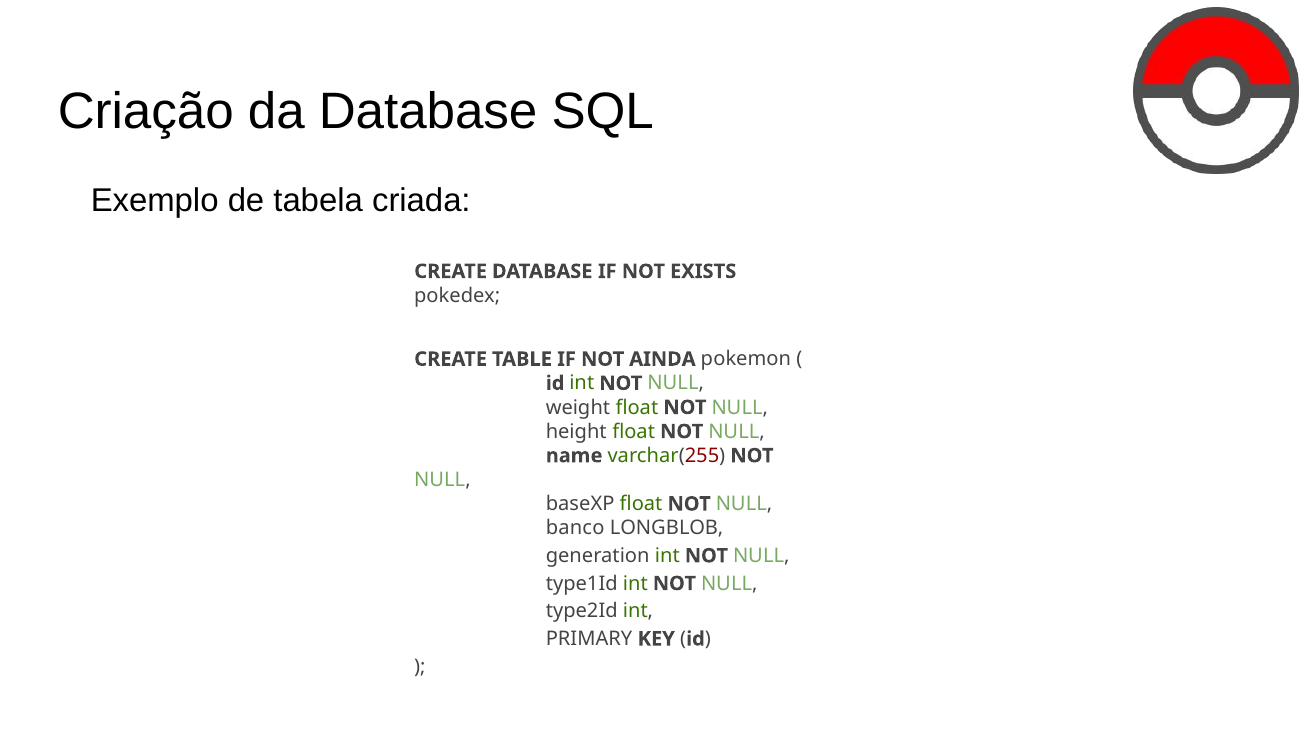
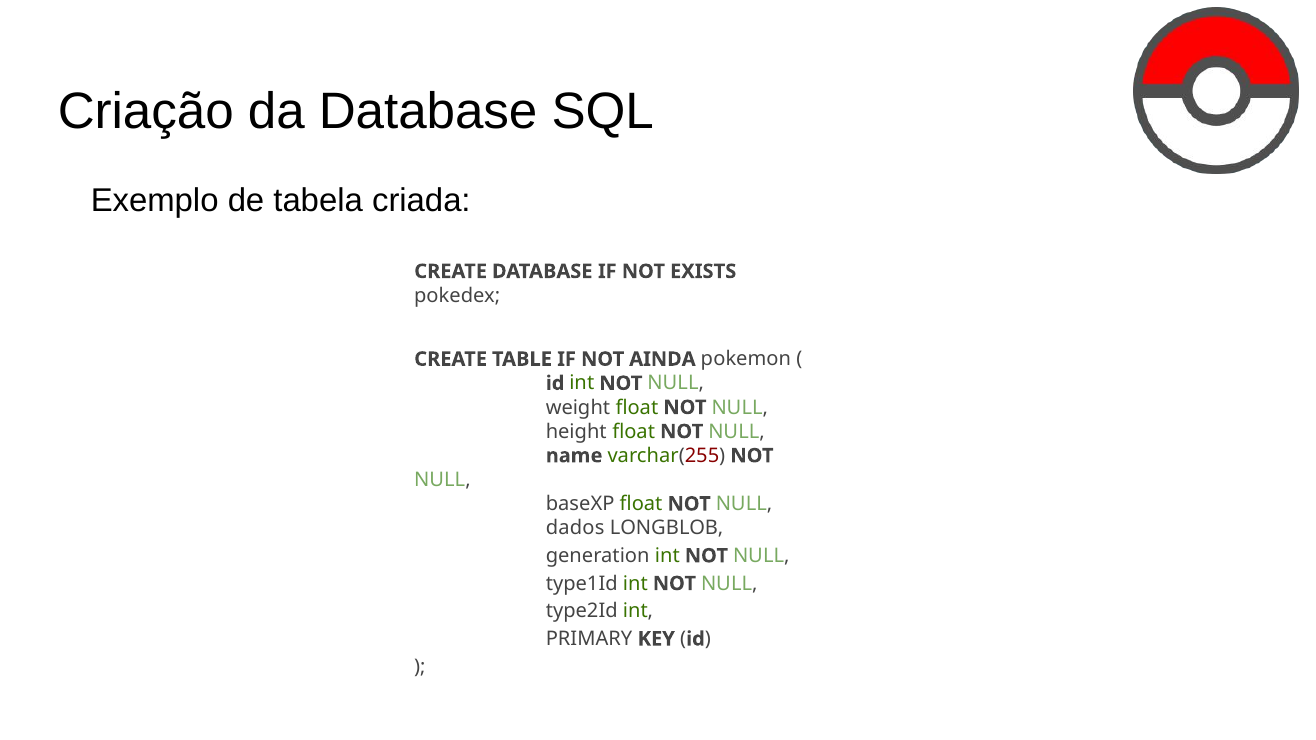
banco: banco -> dados (575, 528)
